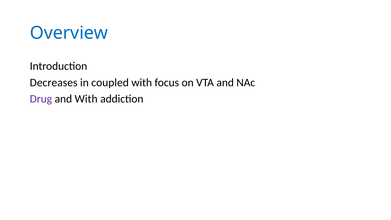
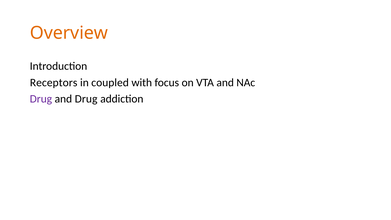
Overview colour: blue -> orange (69, 33)
Decreases: Decreases -> Receptors (54, 83)
and With: With -> Drug (86, 99)
